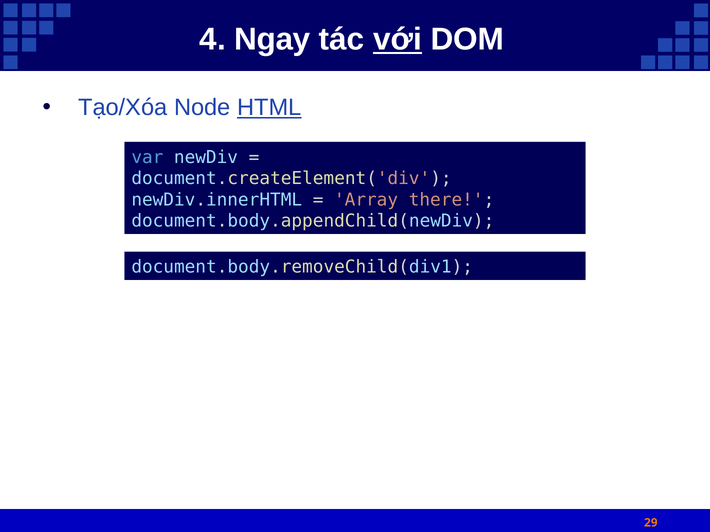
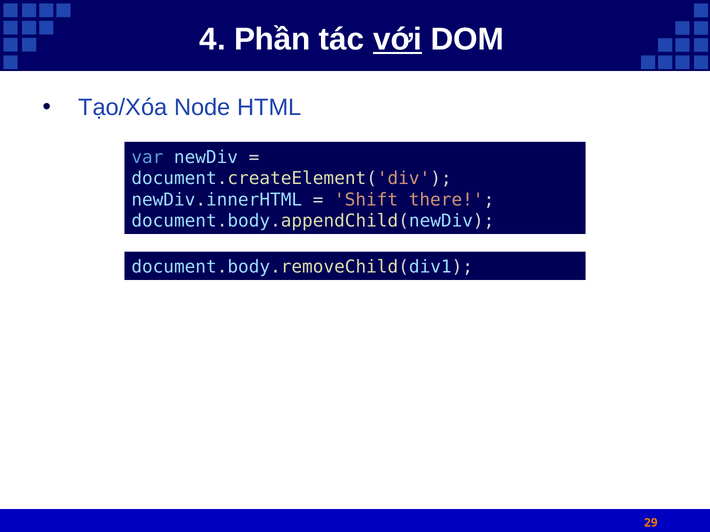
Ngay: Ngay -> Phần (272, 39)
HTML underline: present -> none (269, 108)
Array: Array -> Shift (366, 200)
